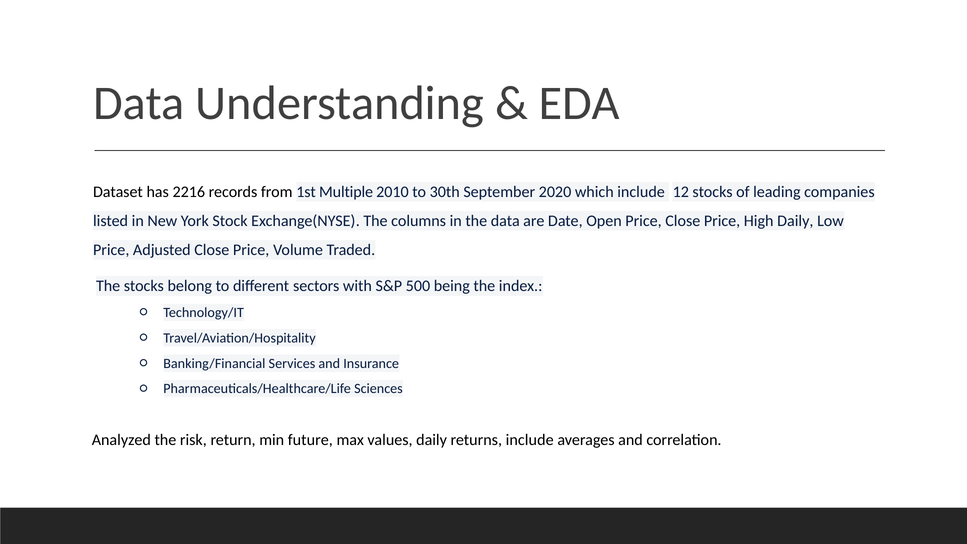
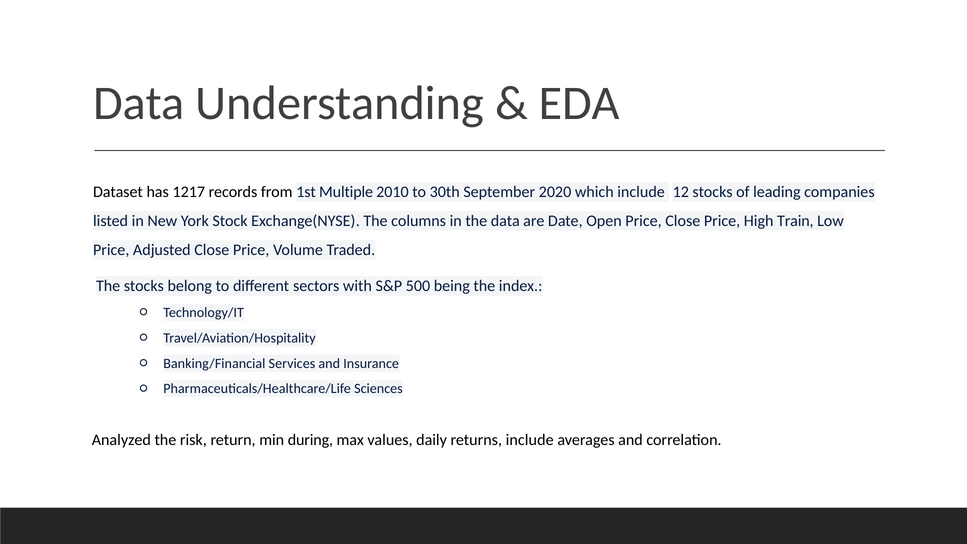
2216: 2216 -> 1217 (189, 192)
High Daily: Daily -> Train (795, 221)
future: future -> during (310, 440)
